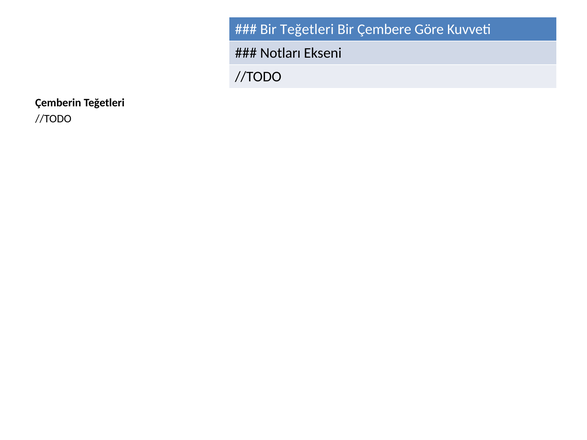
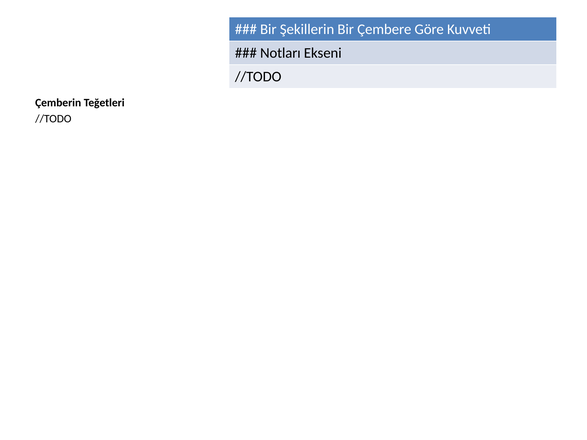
Bir Teğetleri: Teğetleri -> Şekillerin (307, 29)
